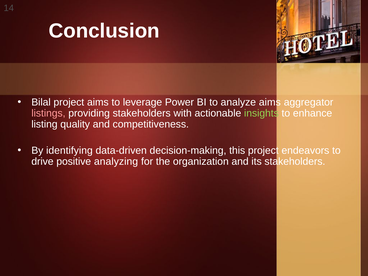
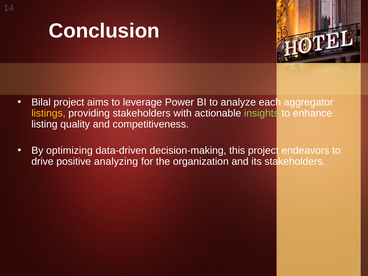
analyze aims: aims -> each (270, 102)
listings colour: pink -> yellow (48, 113)
identifying: identifying -> optimizing (69, 151)
